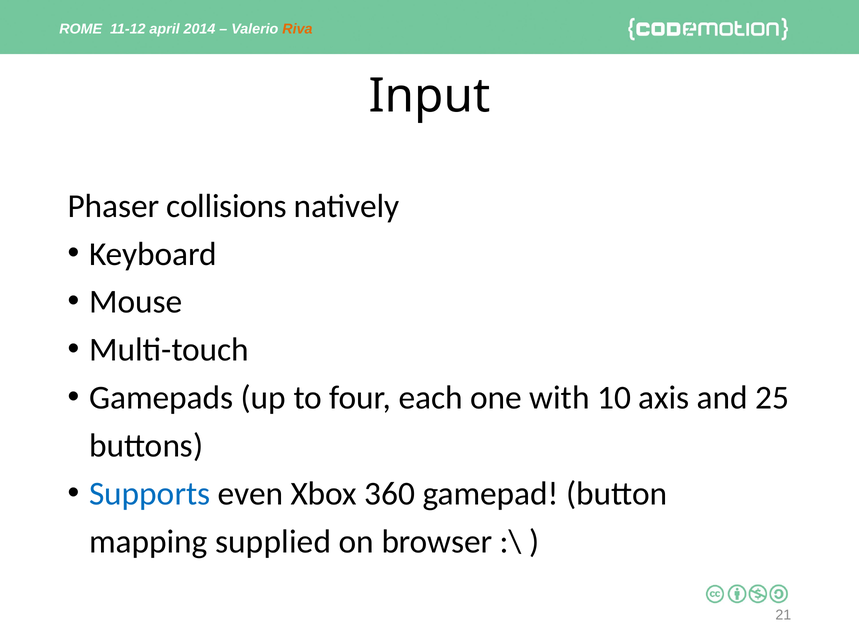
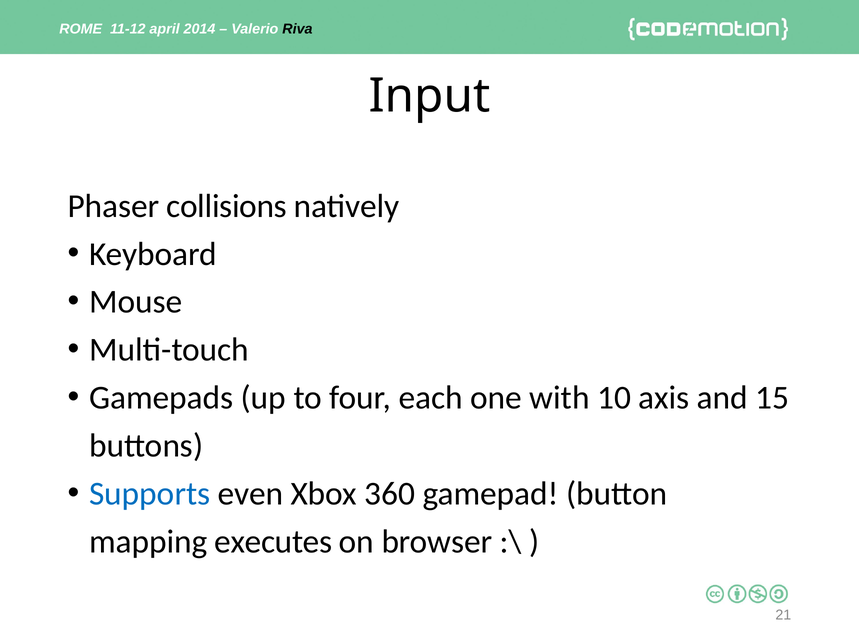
Riva colour: orange -> black (297, 29)
25: 25 -> 15 (772, 398)
supplied: supplied -> executes (273, 542)
